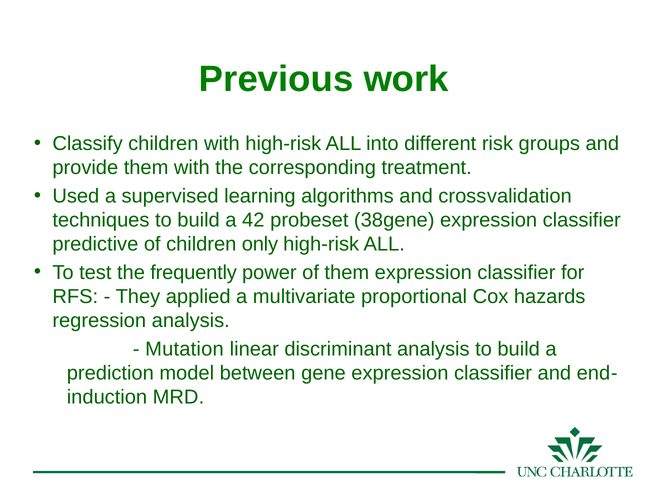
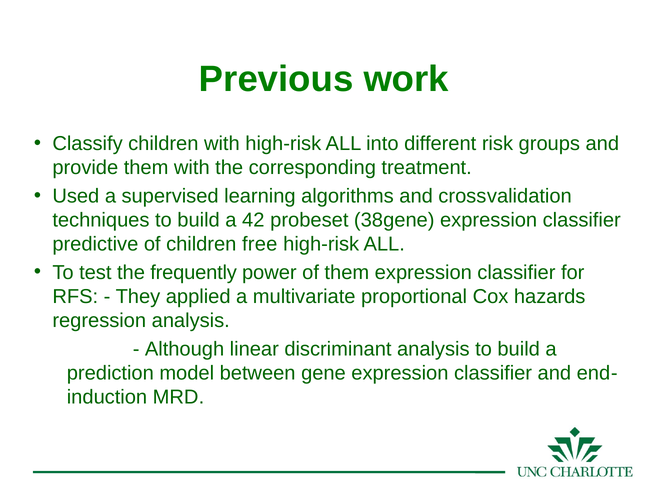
only: only -> free (260, 244)
Mutation: Mutation -> Although (185, 349)
